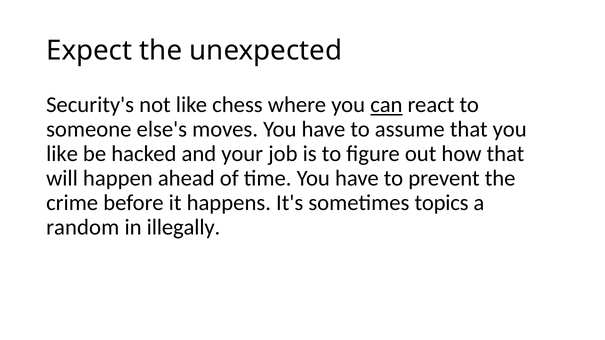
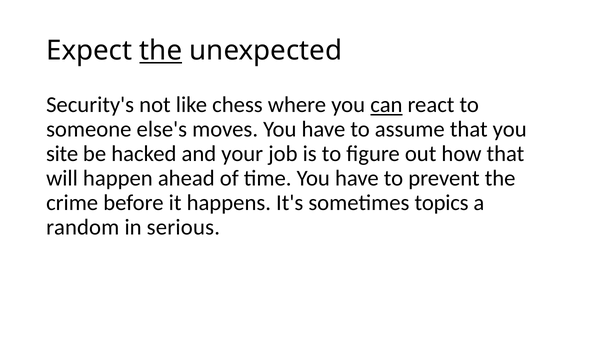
the underline: none -> present (161, 51)
like: like -> site (62, 154)
illegally: illegally -> serious (183, 228)
